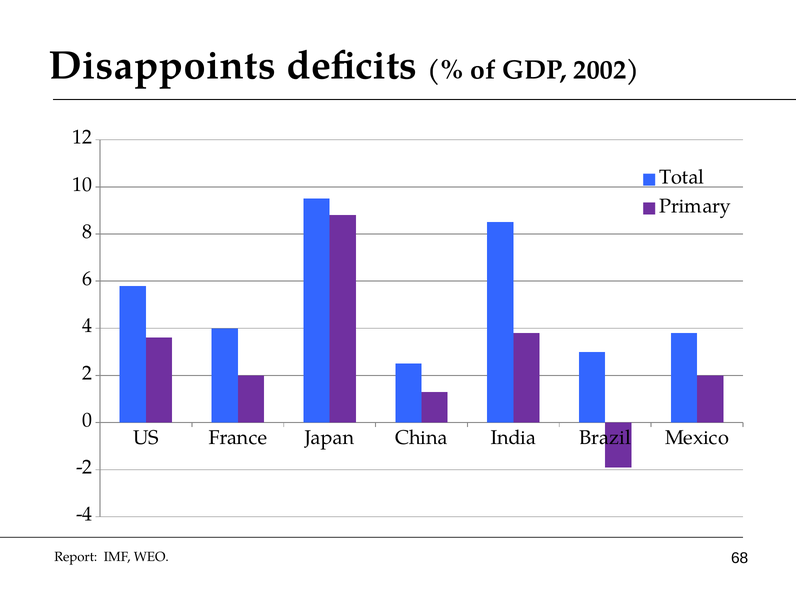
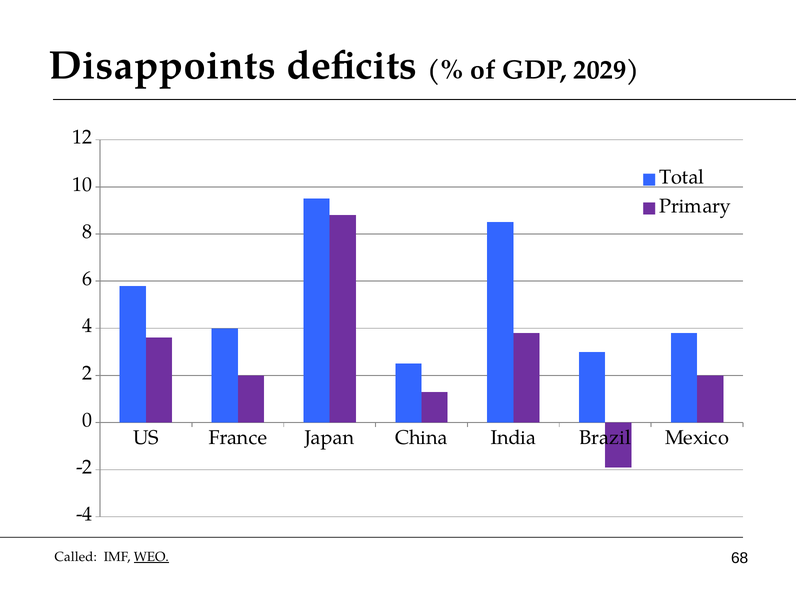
2002: 2002 -> 2029 (606, 70)
Report: Report -> Called (76, 557)
WEO underline: none -> present (151, 557)
